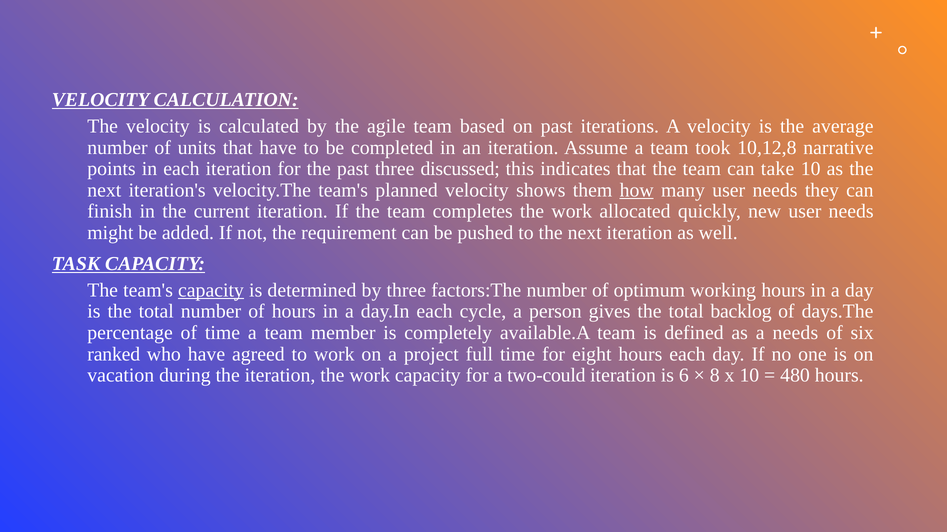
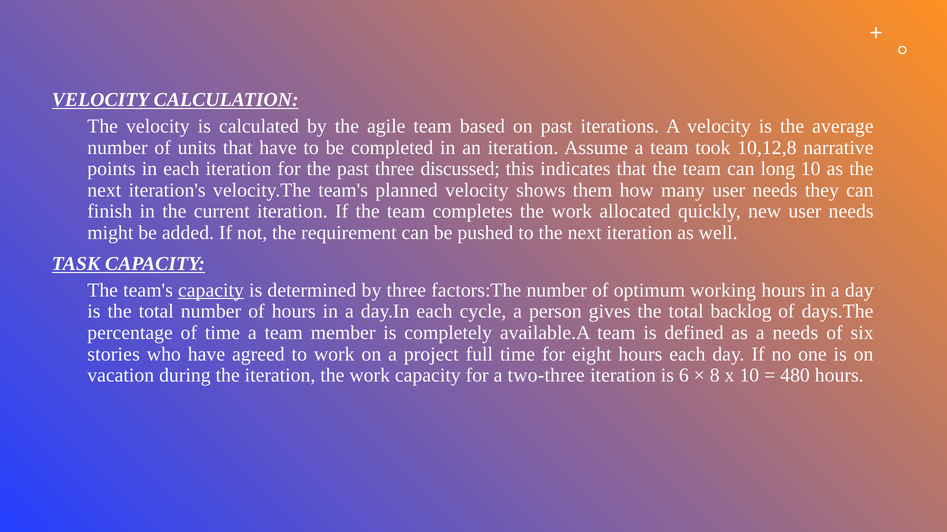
take: take -> long (778, 169)
how underline: present -> none (637, 190)
ranked: ranked -> stories (114, 355)
two-could: two-could -> two-three (546, 376)
